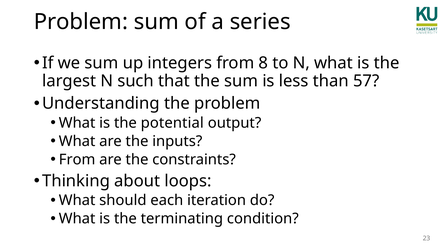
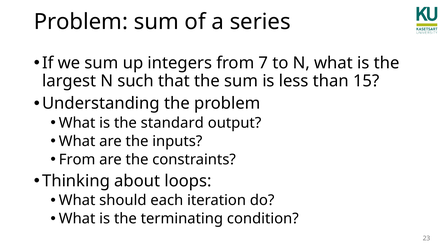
8: 8 -> 7 (263, 63)
57: 57 -> 15 (366, 81)
potential: potential -> standard (172, 123)
